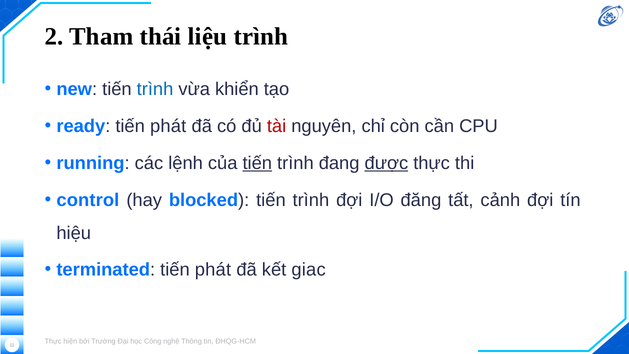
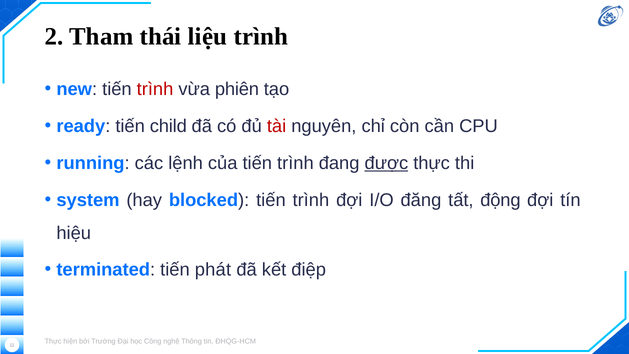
trình colour: blue -> red (155, 89)
khiển: khiển -> phiên (237, 89)
ready tiến phát: phát -> child (168, 126)
tiến underline: present -> none (257, 163)
control: control -> system (88, 200)
cảnh: cảnh -> động (500, 200)
giac: giac -> điệp (309, 270)
